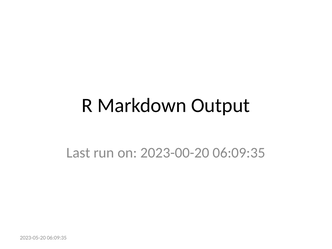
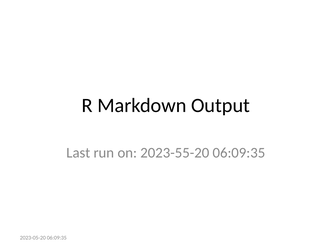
2023-00-20: 2023-00-20 -> 2023-55-20 (175, 153)
